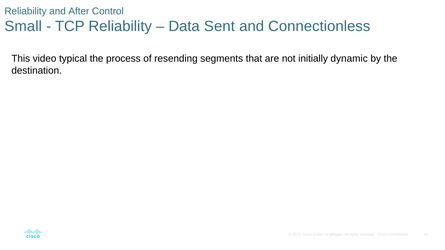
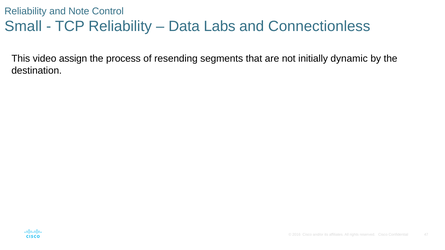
After: After -> Note (79, 11)
Sent: Sent -> Labs (220, 26)
typical: typical -> assign (73, 59)
